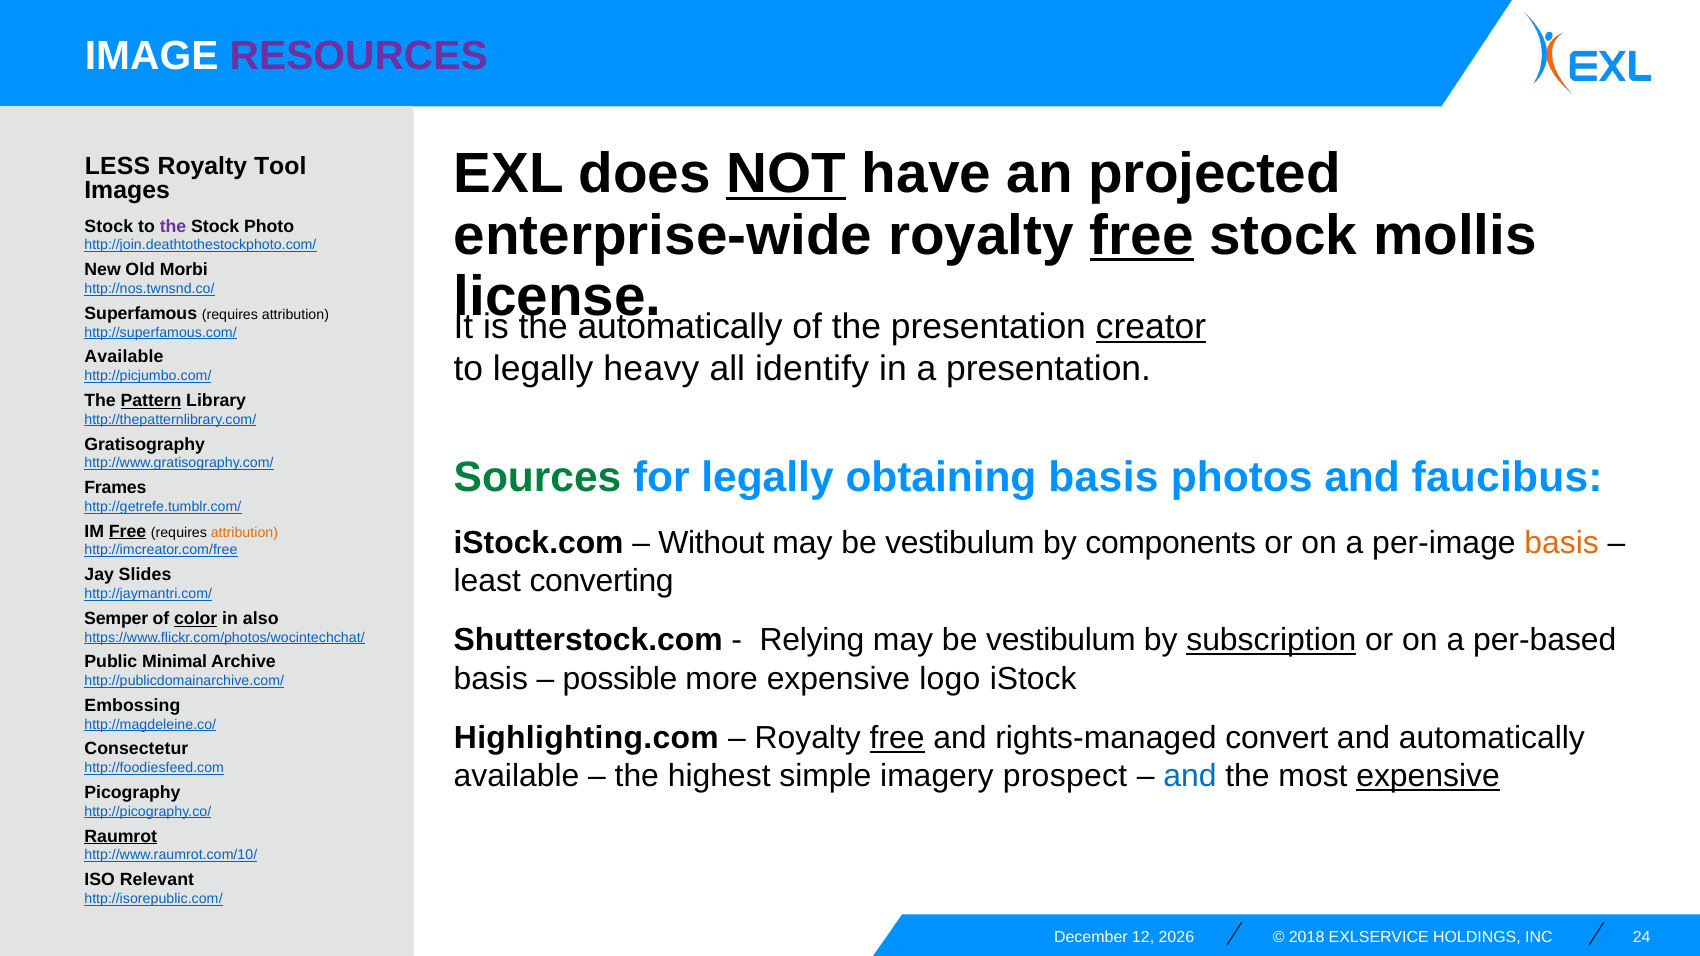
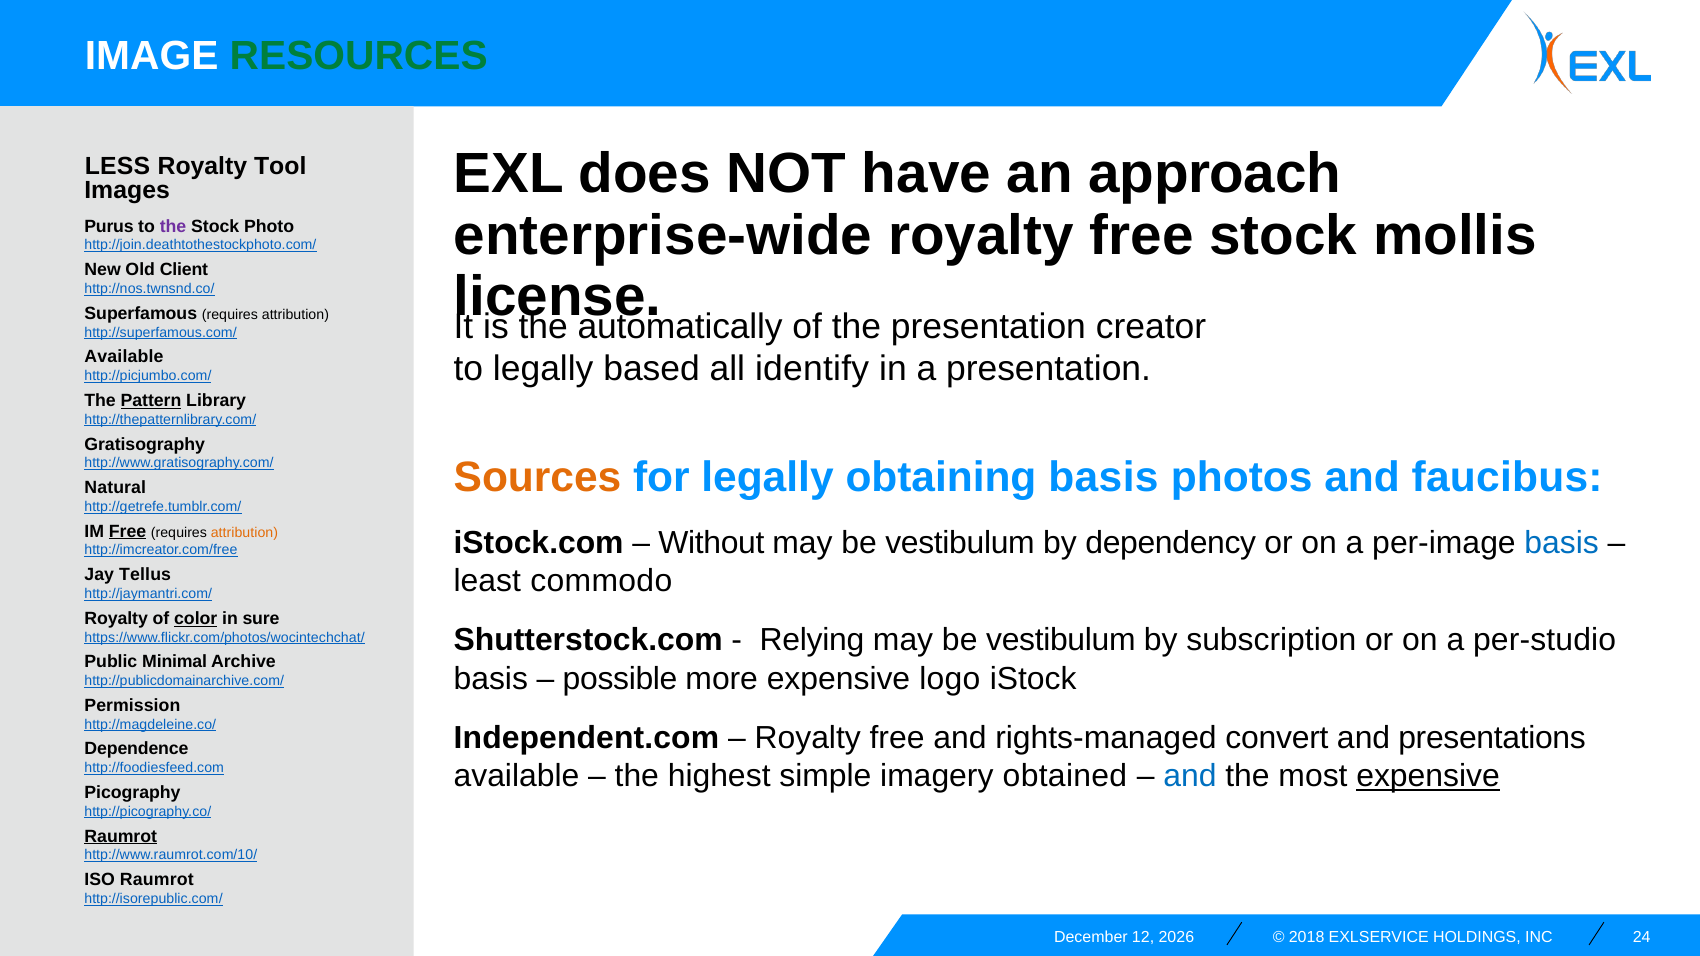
RESOURCES colour: purple -> green (359, 56)
NOT underline: present -> none (786, 174)
projected: projected -> approach (1215, 174)
free underline: present -> none (1142, 235)
Stock: Stock -> Purus (109, 226)
Morbi: Morbi -> Client (184, 270)
creator underline: present -> none (1151, 327)
heavy: heavy -> based (652, 369)
Sources colour: green -> orange (538, 478)
Frames: Frames -> Natural (115, 488)
components: components -> dependency (1171, 543)
basis colour: orange -> blue (1562, 543)
converting: converting -> commodo (601, 581)
Slides: Slides -> Tellus (145, 575)
Semper: Semper -> Royalty (116, 619)
also: also -> sure (261, 619)
subscription underline: present -> none (1271, 641)
per-based: per-based -> per-studio (1545, 641)
Embossing: Embossing -> Permission (132, 706)
Highlighting.com: Highlighting.com -> Independent.com (586, 738)
free underline: present -> none (897, 738)
and automatically: automatically -> presentations (1492, 738)
Consectetur: Consectetur -> Dependence (136, 749)
prospect: prospect -> obtained (1065, 777)
ISO Relevant: Relevant -> Raumrot (157, 880)
